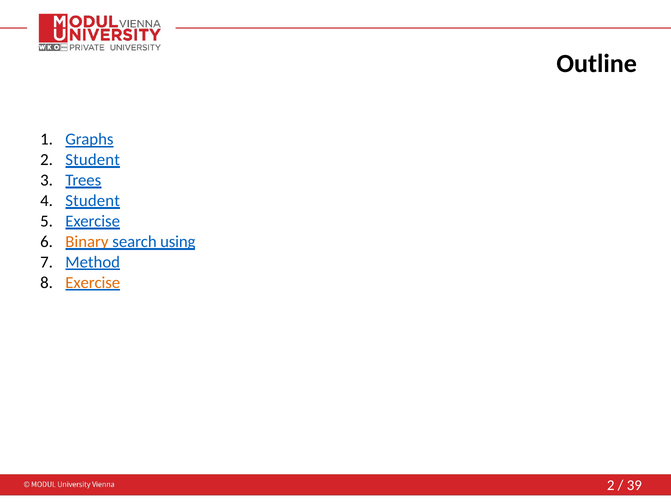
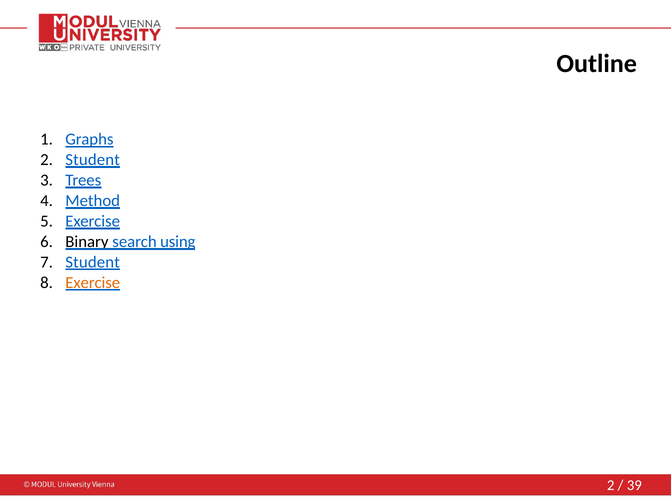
Student: Student -> Method (93, 201)
Binary colour: orange -> black (87, 242)
Method: Method -> Student (93, 262)
